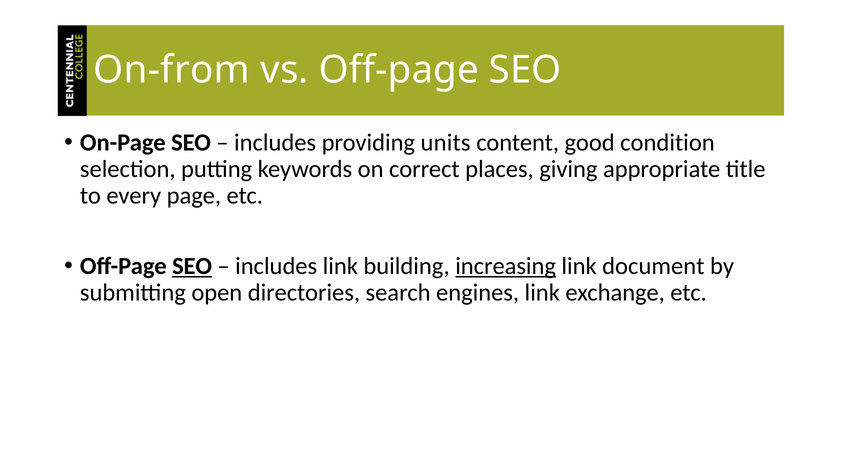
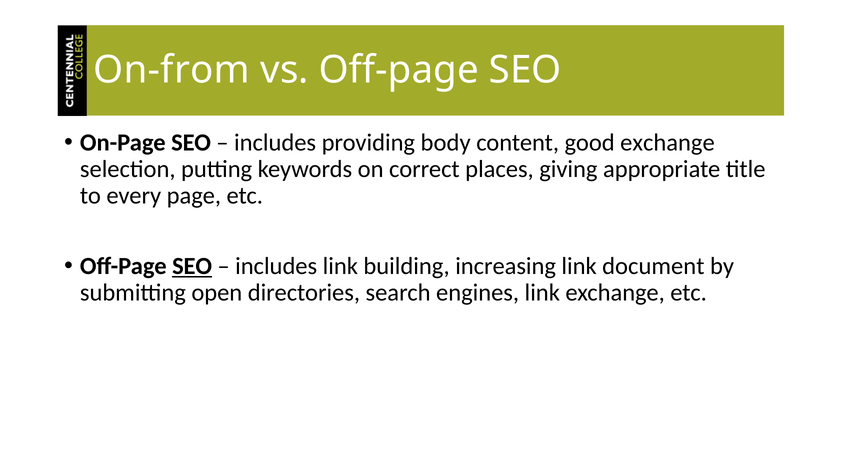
units: units -> body (446, 142)
good condition: condition -> exchange (667, 142)
increasing underline: present -> none (506, 266)
